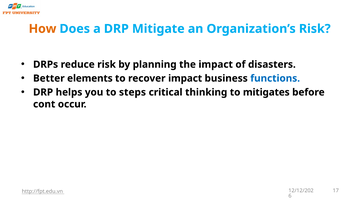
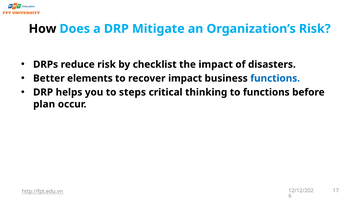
How colour: orange -> black (43, 29)
planning: planning -> checklist (155, 65)
to mitigates: mitigates -> functions (266, 92)
cont: cont -> plan (44, 104)
